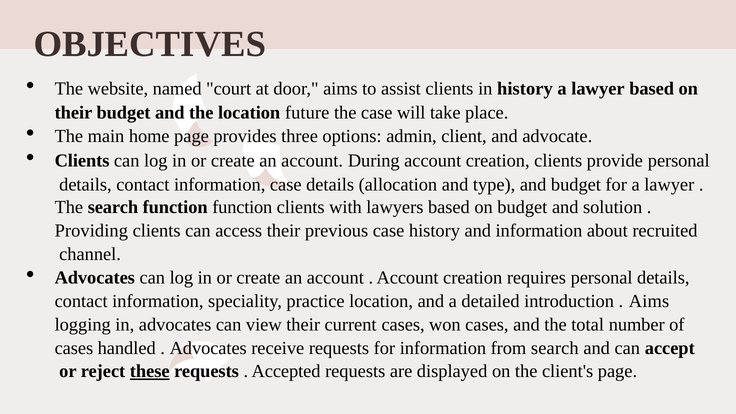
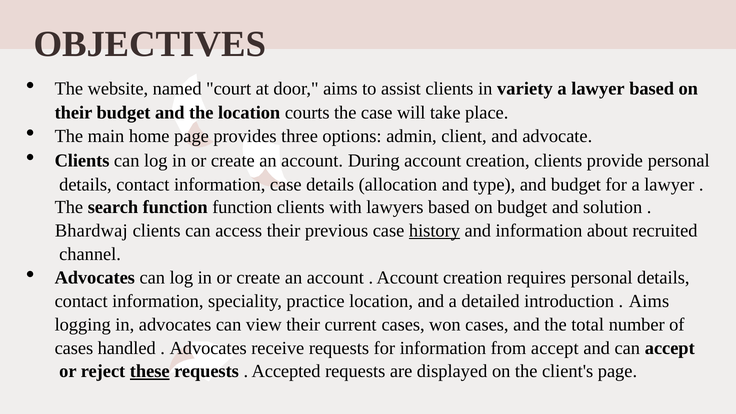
in history: history -> variety (525, 89)
future: future -> courts (307, 113)
Providing: Providing -> Bhardwaj (91, 231)
history underline: none -> present (434, 231)
from search: search -> accept (555, 348)
